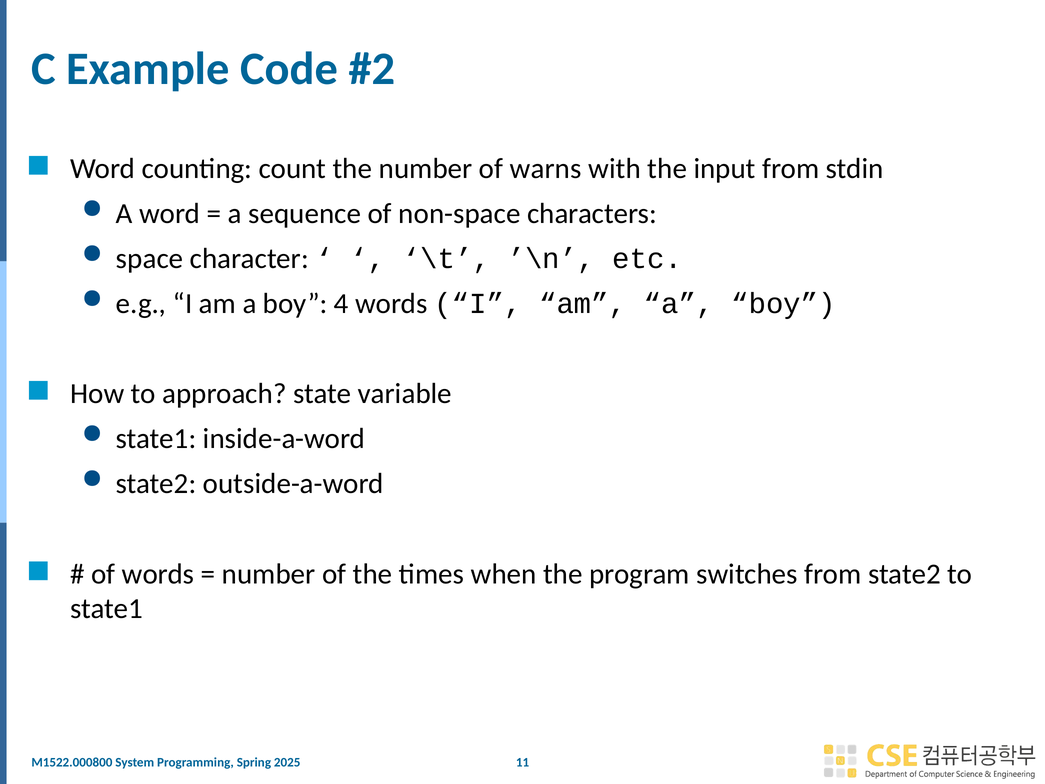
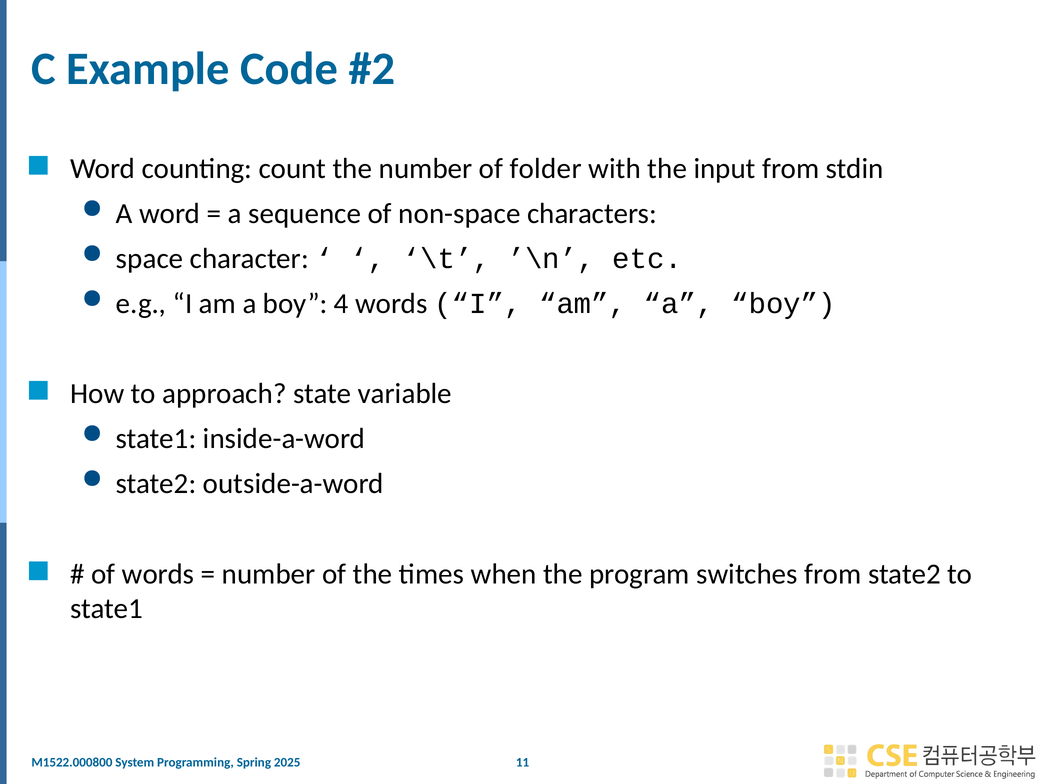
warns: warns -> folder (546, 169)
